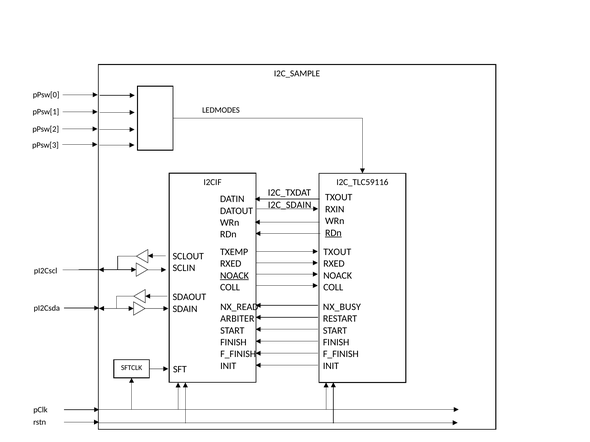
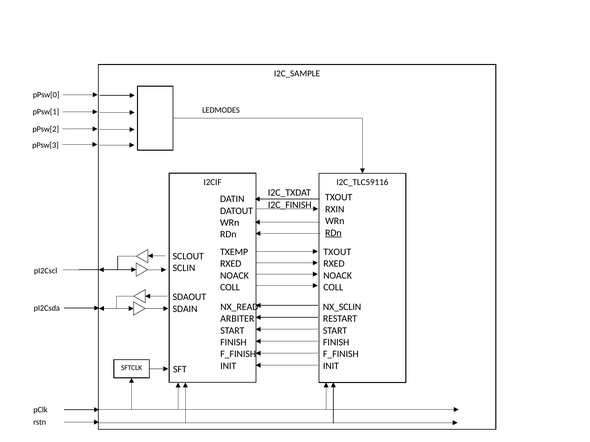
I2C_SDAIN: I2C_SDAIN -> I2C_FINISH (290, 205)
NOACK underline: present -> none (234, 276)
NX_BUSY: NX_BUSY -> NX_SCLIN (342, 307)
